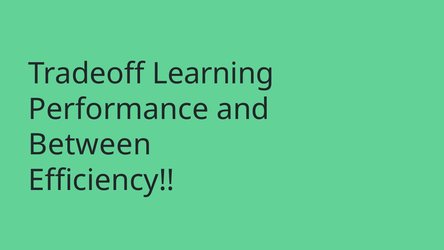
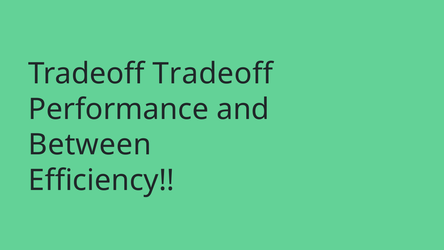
Tradeoff Learning: Learning -> Tradeoff (213, 74)
